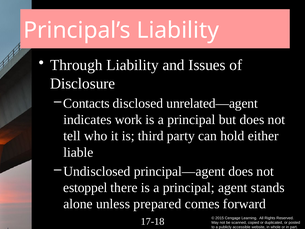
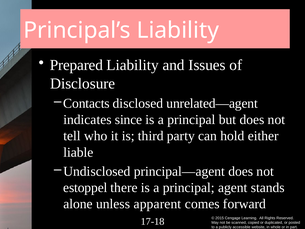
Through: Through -> Prepared (76, 65)
work: work -> since (129, 120)
prepared: prepared -> apparent (157, 204)
